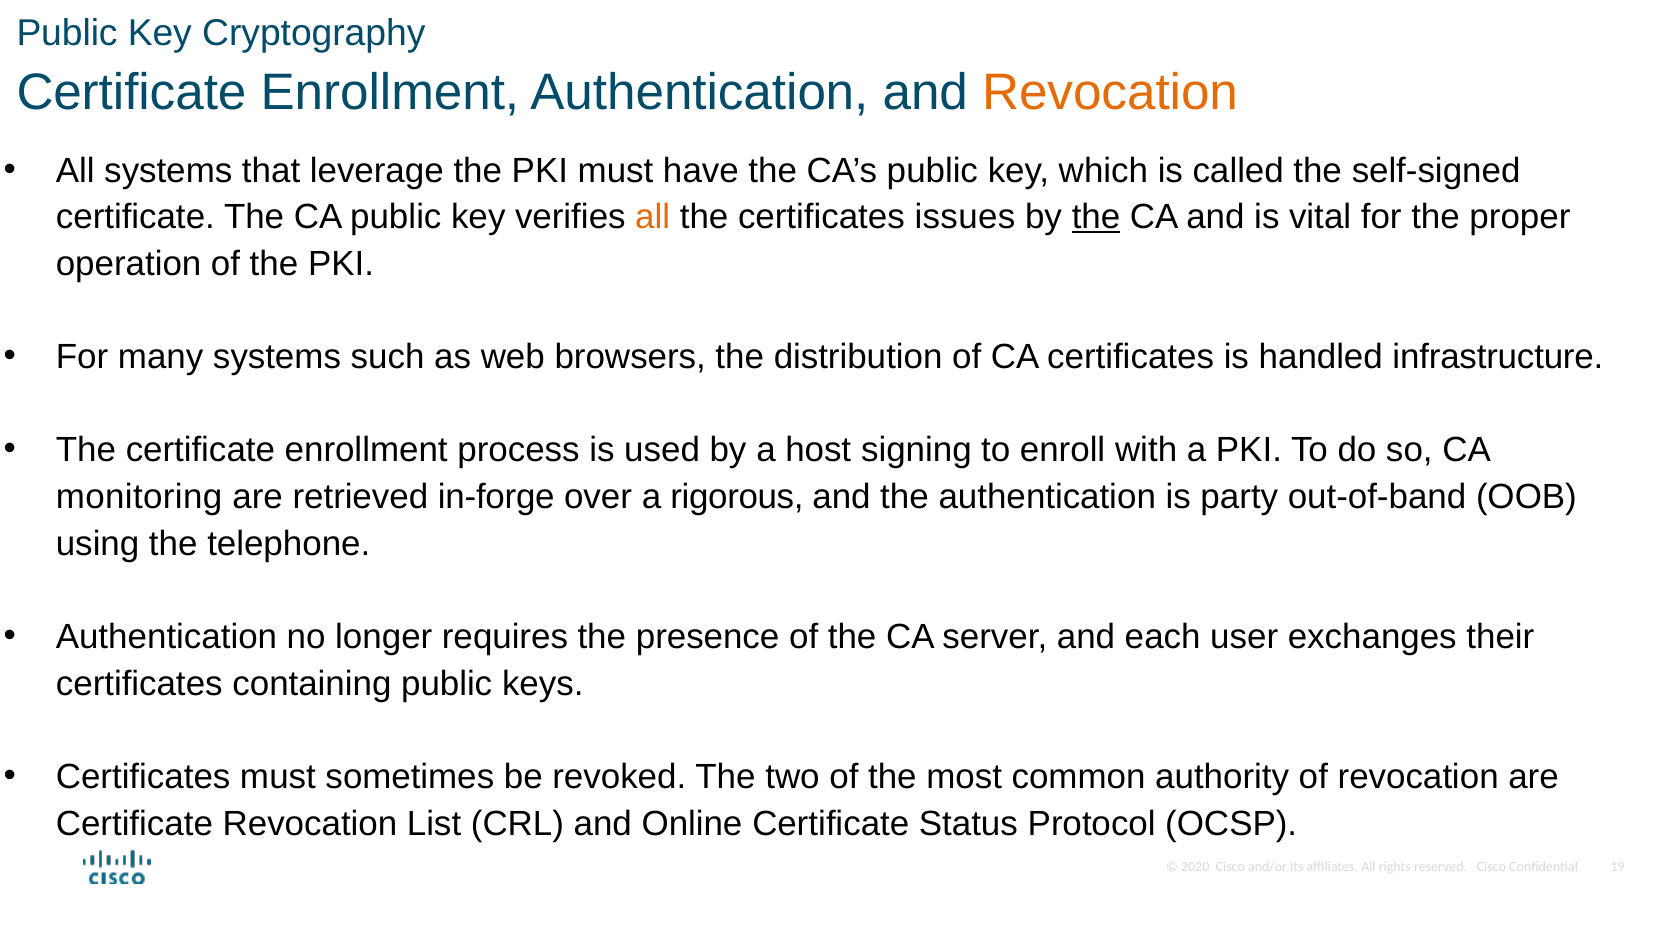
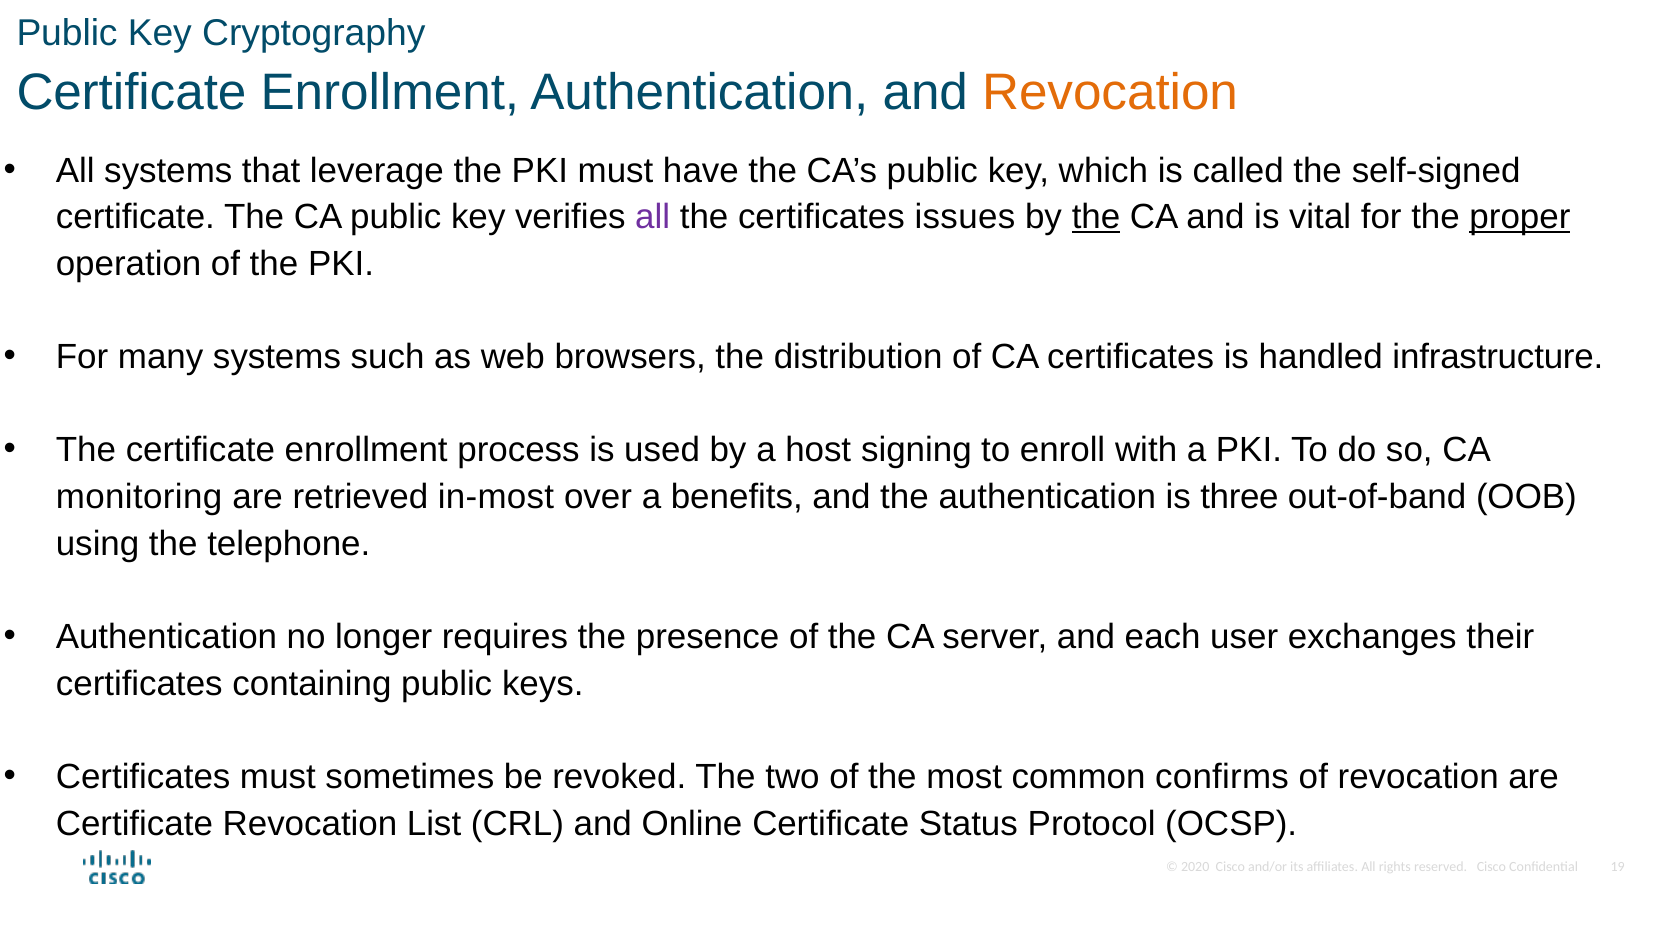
all colour: orange -> purple (653, 217)
proper underline: none -> present (1520, 217)
in-forge: in-forge -> in-most (496, 497)
rigorous: rigorous -> benefits (737, 497)
party: party -> three (1239, 497)
authority: authority -> confirms (1222, 777)
